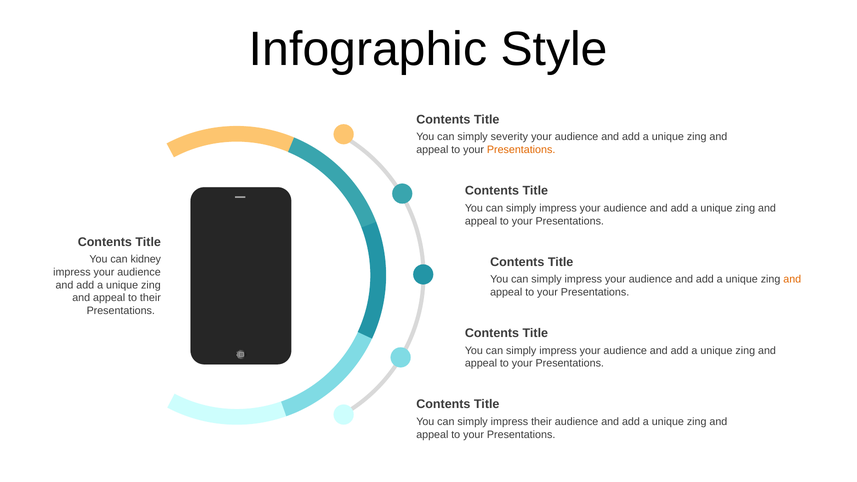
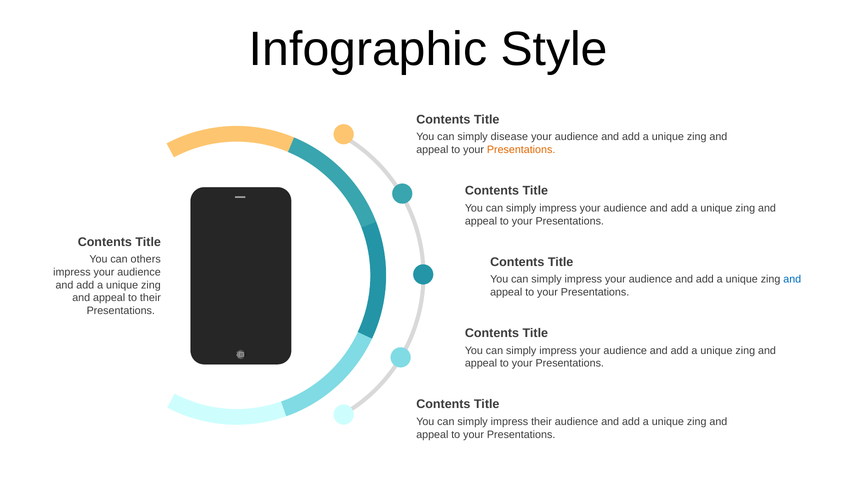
severity: severity -> disease (509, 137)
kidney: kidney -> others (146, 259)
and colour: orange -> blue (792, 279)
